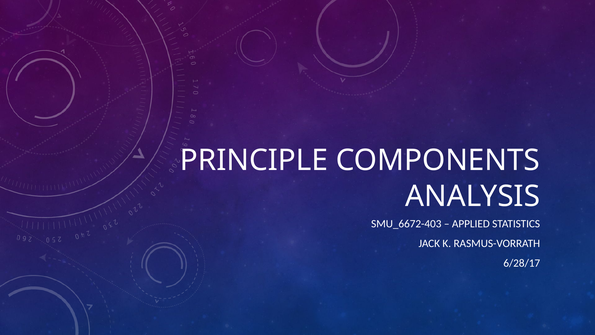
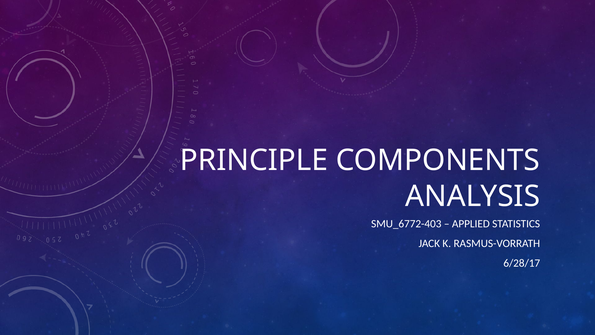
SMU_6672-403: SMU_6672-403 -> SMU_6772-403 (406, 224)
